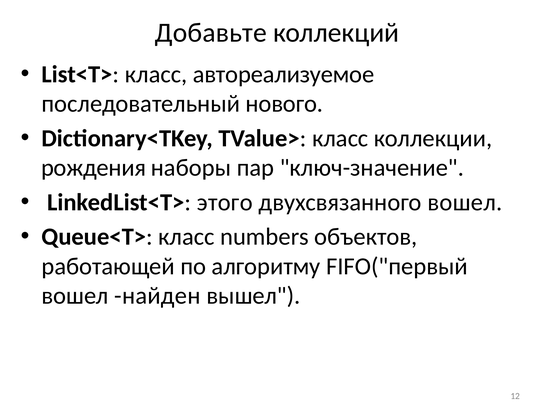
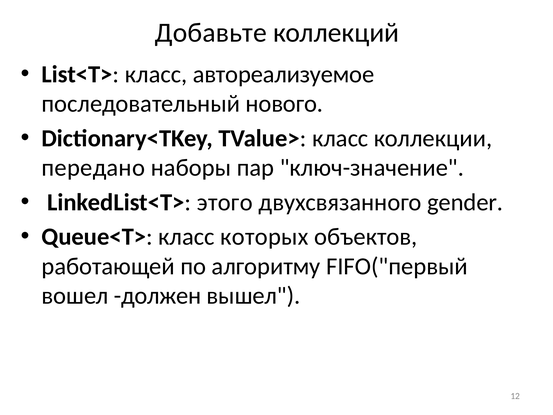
рождения: рождения -> передано (93, 168)
двухсвязанного вошел: вошел -> gender (465, 202)
numbers: numbers -> которых (264, 237)
найден: найден -> должен (158, 296)
